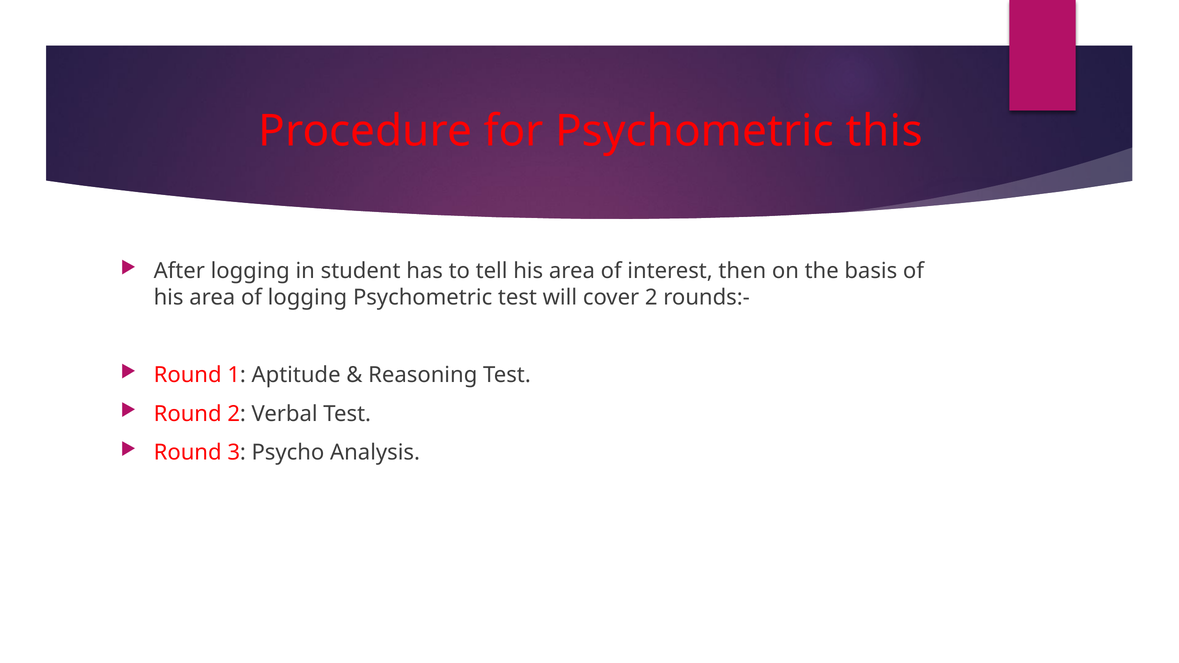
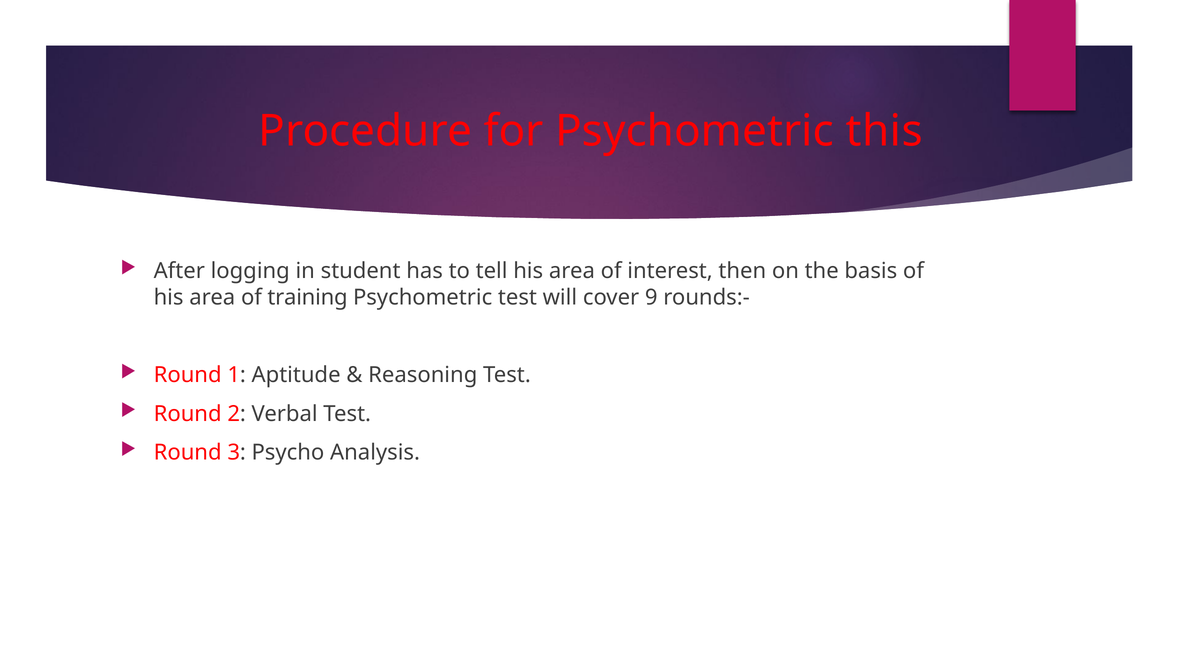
of logging: logging -> training (308, 298)
cover 2: 2 -> 9 (651, 298)
